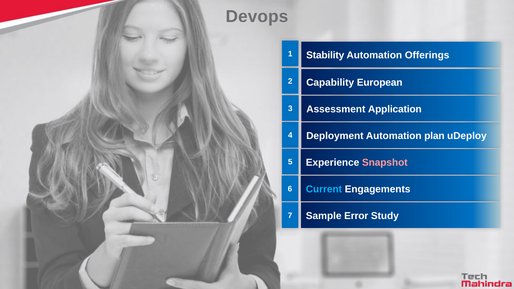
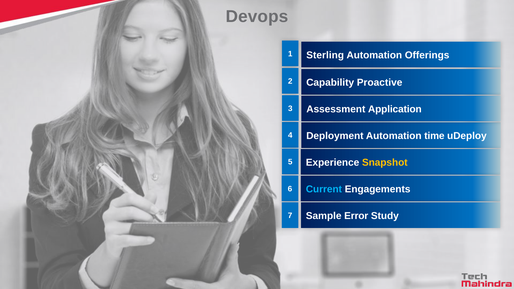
Stability: Stability -> Sterling (325, 55)
European: European -> Proactive (380, 82)
plan: plan -> time (434, 136)
Snapshot colour: pink -> yellow (385, 163)
